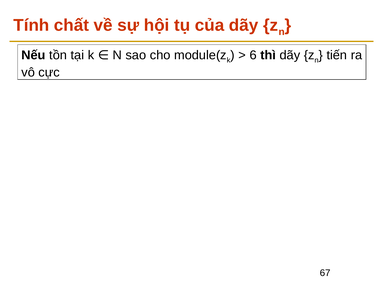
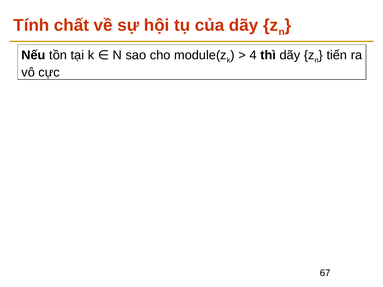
6: 6 -> 4 (253, 55)
